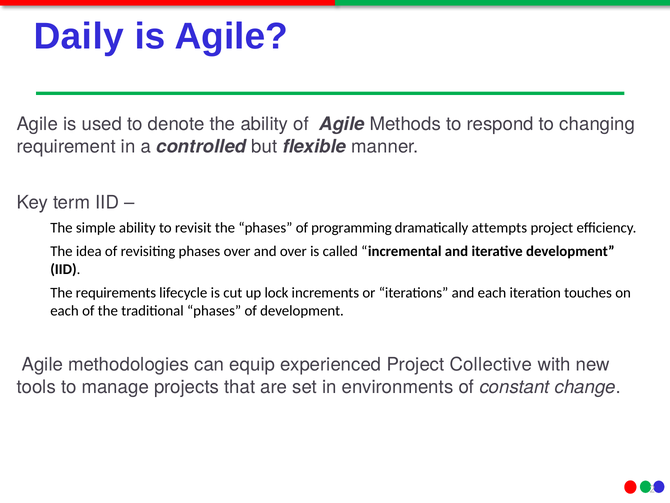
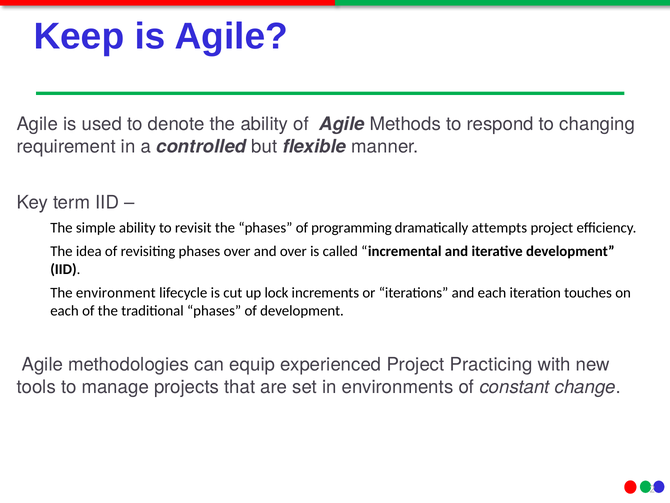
Daily: Daily -> Keep (79, 36)
requirements: requirements -> environment (116, 293)
Collective: Collective -> Practicing (491, 364)
